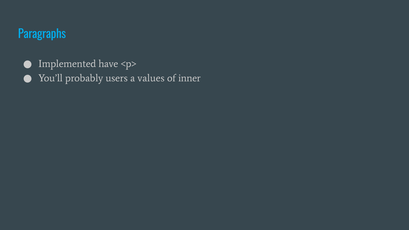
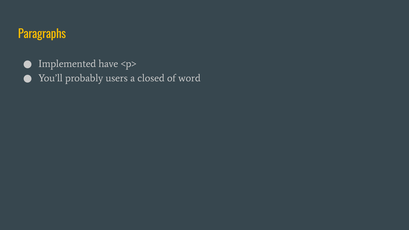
Paragraphs colour: light blue -> yellow (42, 34)
values: values -> closed (151, 78)
inner: inner -> word (189, 78)
